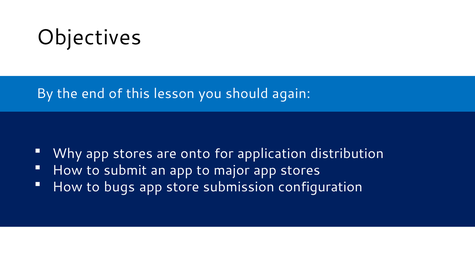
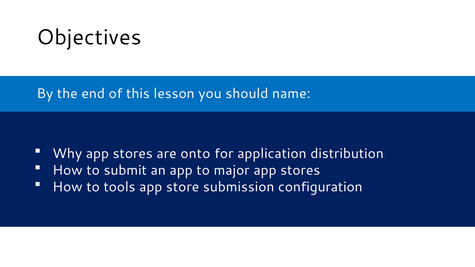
again: again -> name (291, 94)
bugs: bugs -> tools (120, 187)
